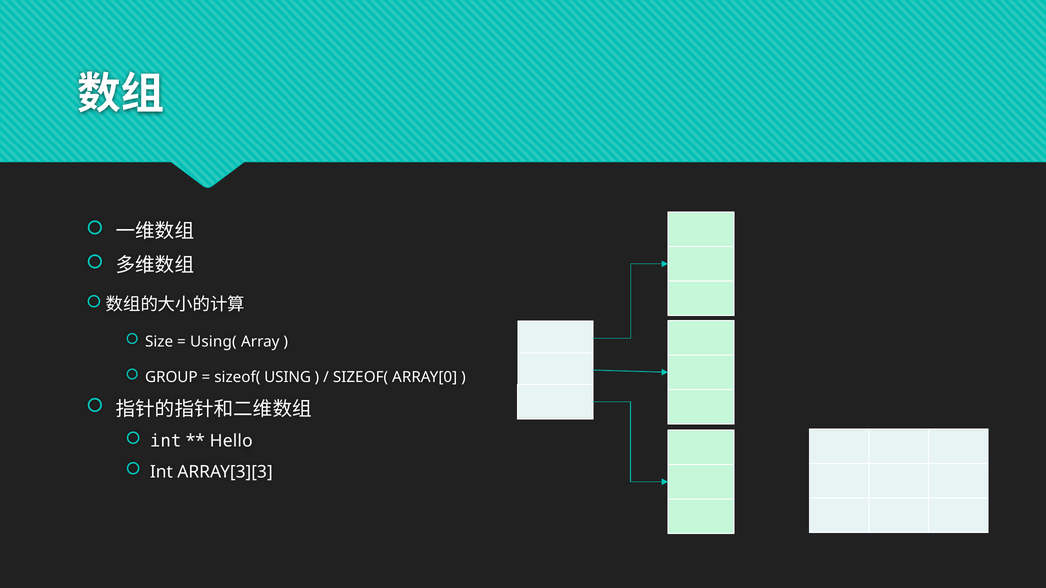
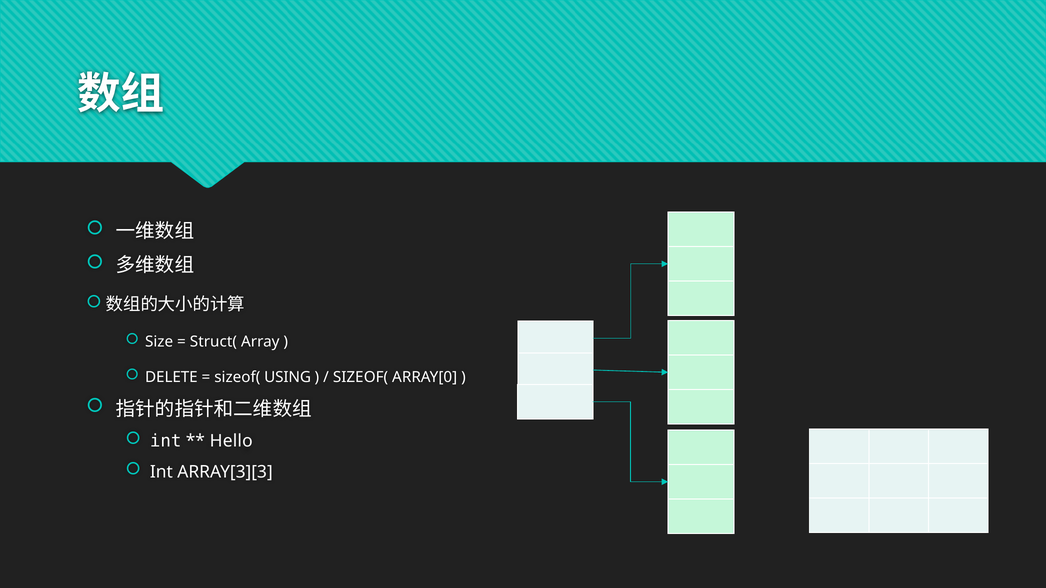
Using(: Using( -> Struct( (213, 342)
GROUP: GROUP -> DELETE (171, 378)
